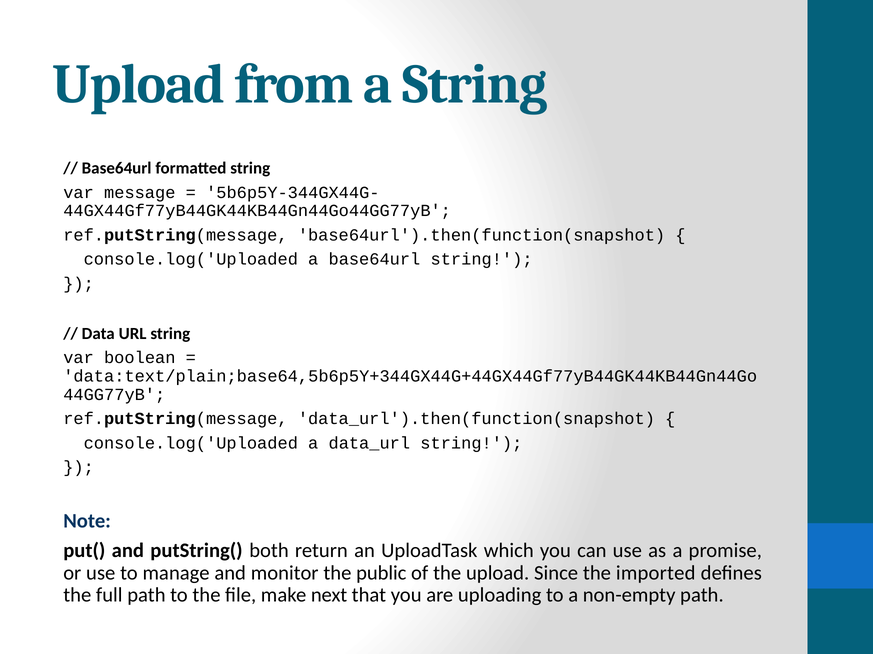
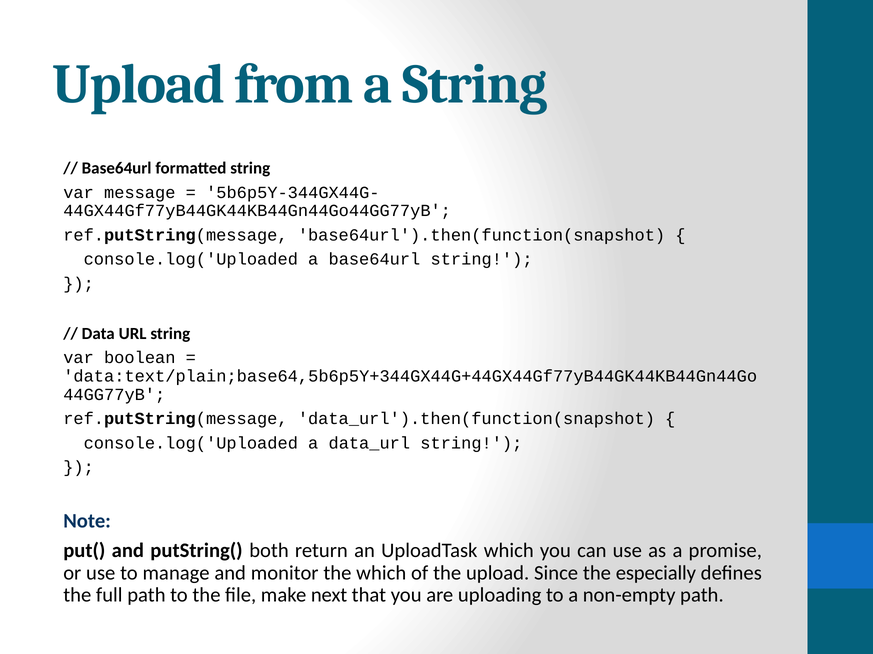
the public: public -> which (381, 573)
imported: imported -> especially (656, 573)
